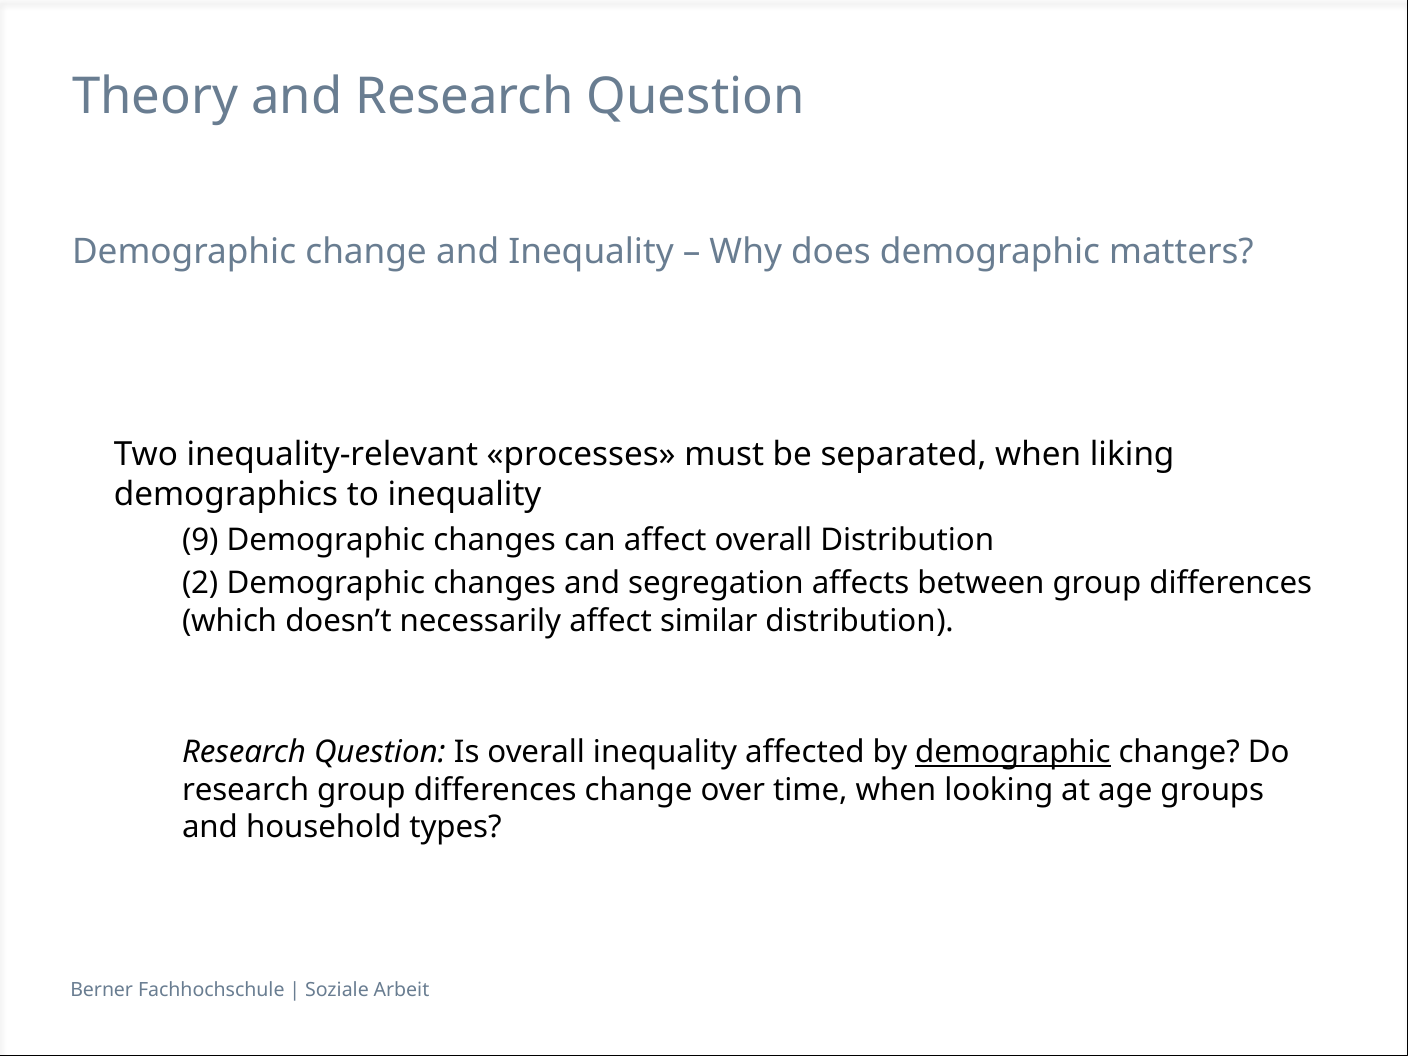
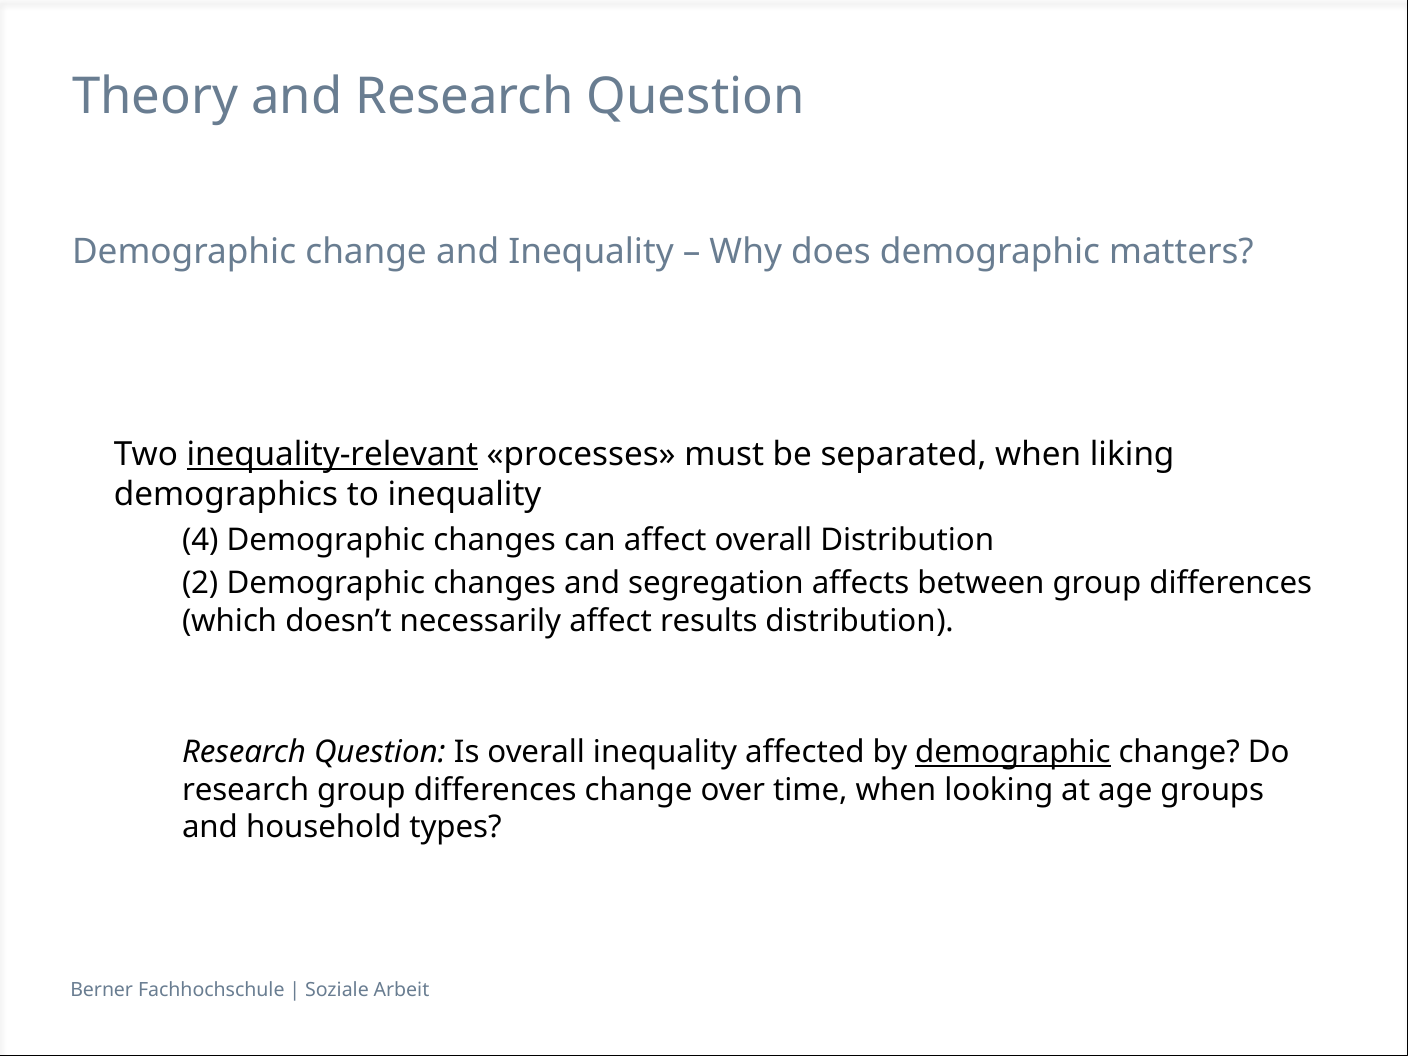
inequality-relevant underline: none -> present (332, 455)
9: 9 -> 4 (200, 540)
similar: similar -> results (709, 621)
